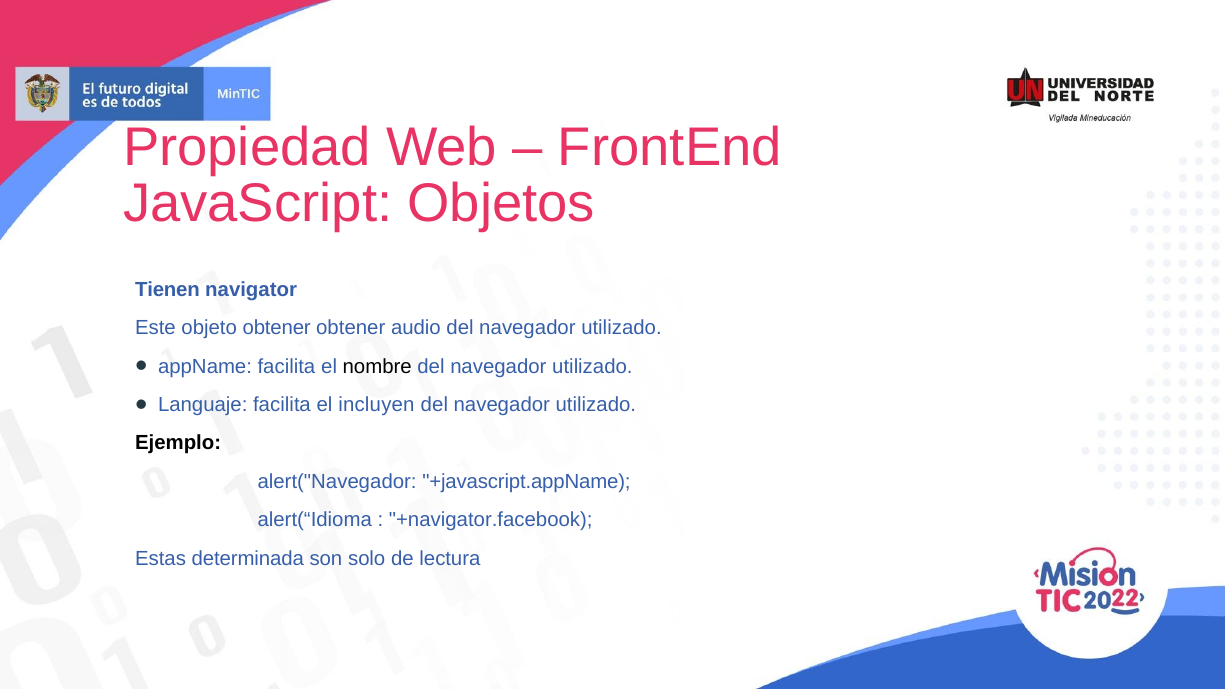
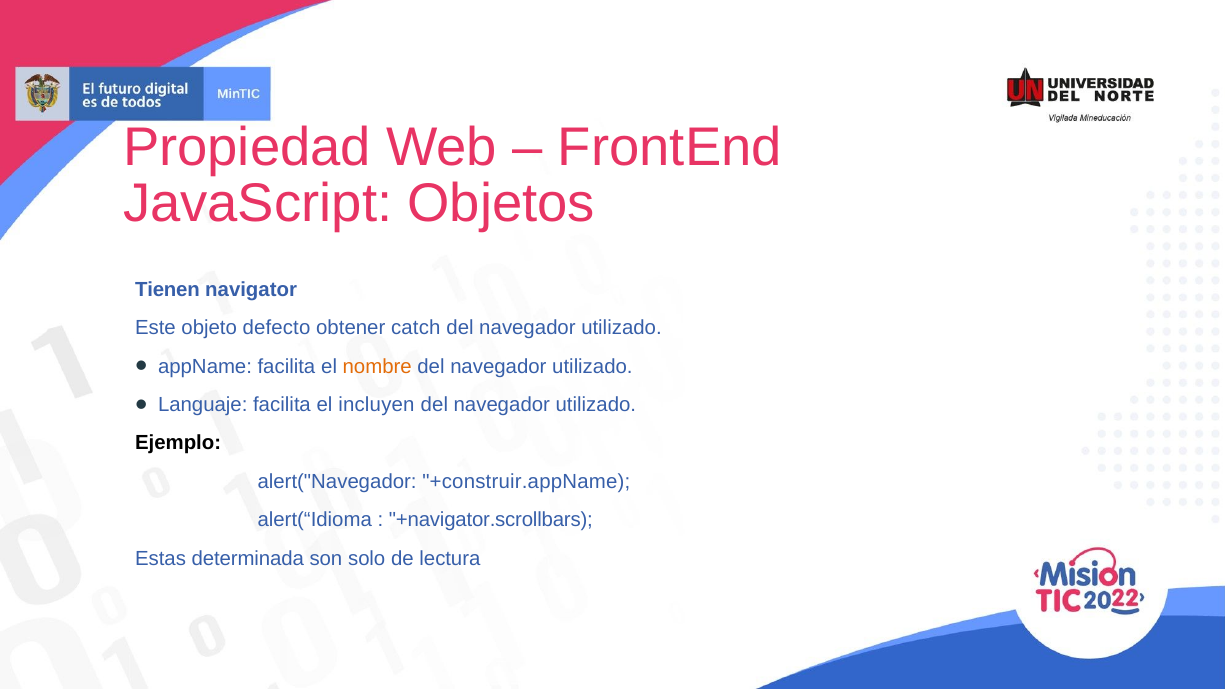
objeto obtener: obtener -> defecto (277, 328)
audio: audio -> catch (416, 328)
nombre colour: black -> orange (377, 366)
+javascript.appName: +javascript.appName -> +construir.appName (526, 482)
+navigator.facebook: +navigator.facebook -> +navigator.scrollbars (491, 520)
